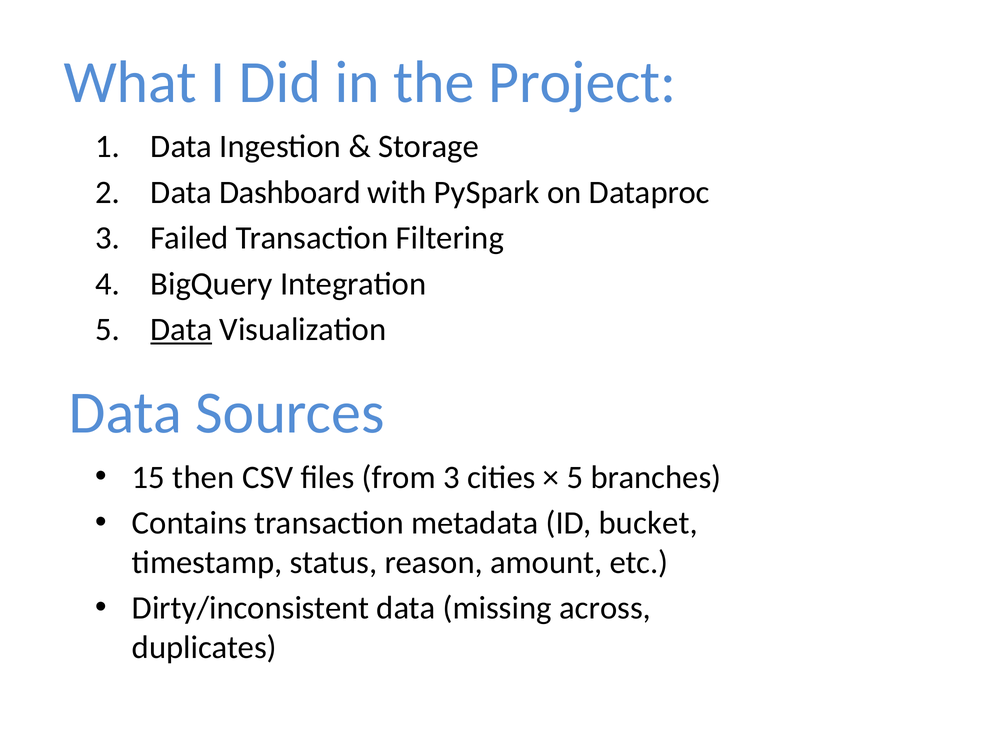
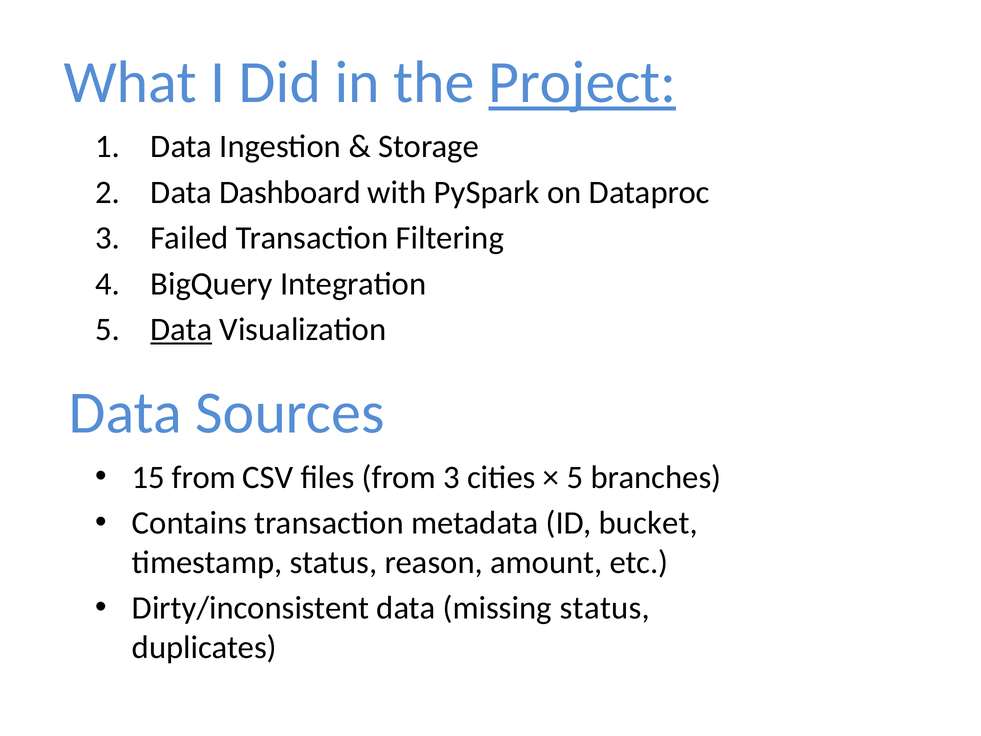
Project underline: none -> present (582, 83)
15 then: then -> from (204, 477)
missing across: across -> status (605, 608)
